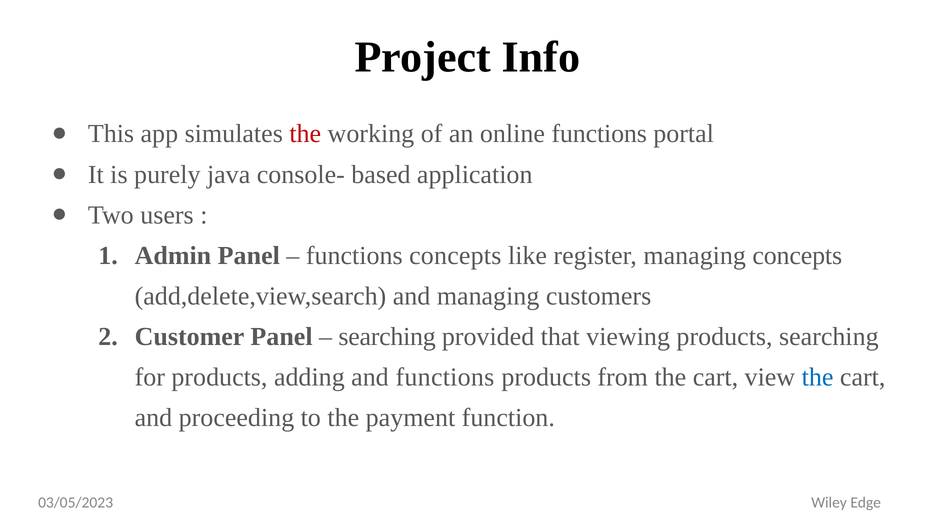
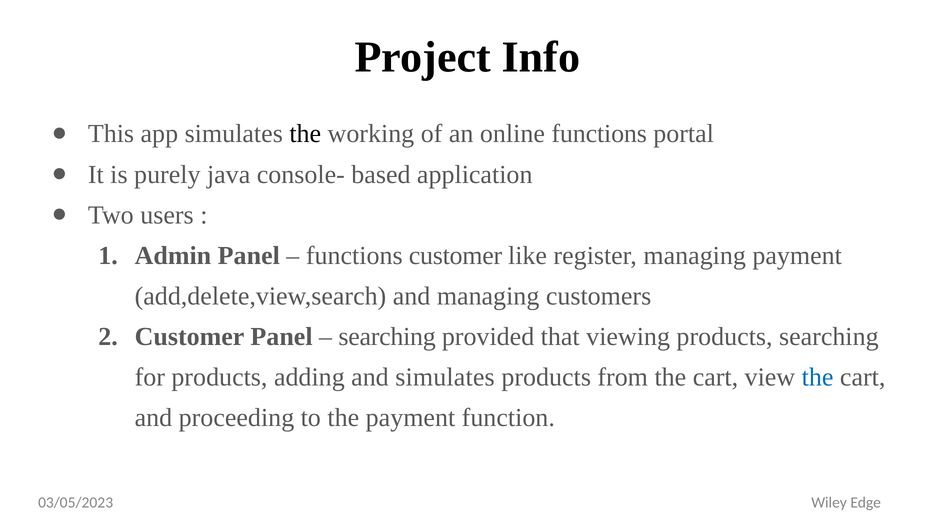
the colour: red -> black (305, 134)
functions concepts: concepts -> customer (455, 255)
managing concepts: concepts -> payment (797, 255)
and functions: functions -> simulates (445, 377)
